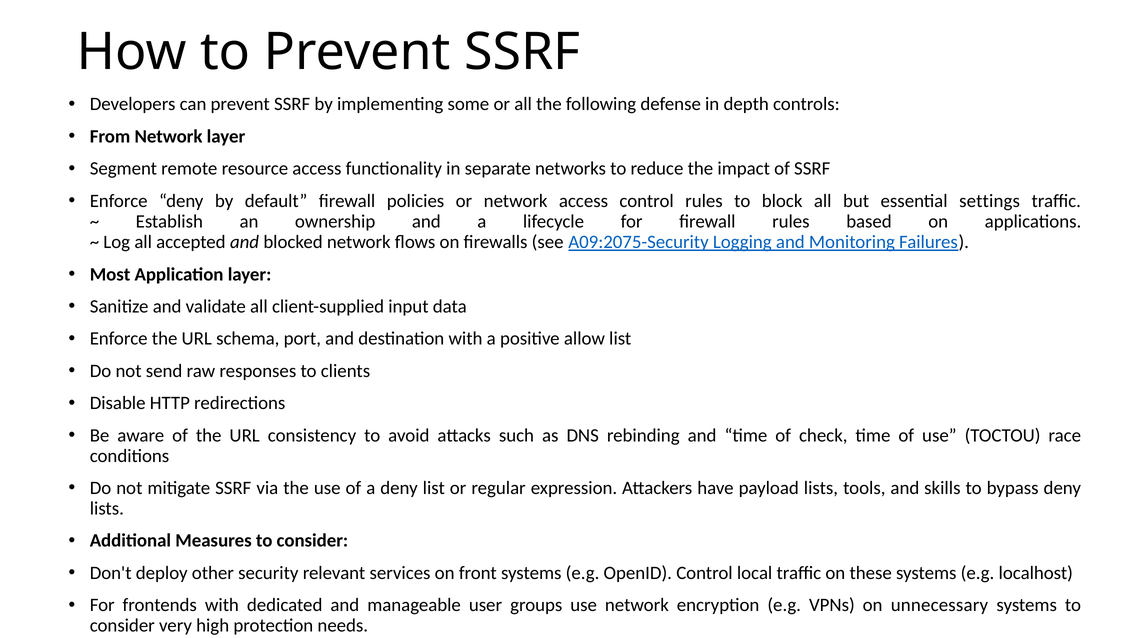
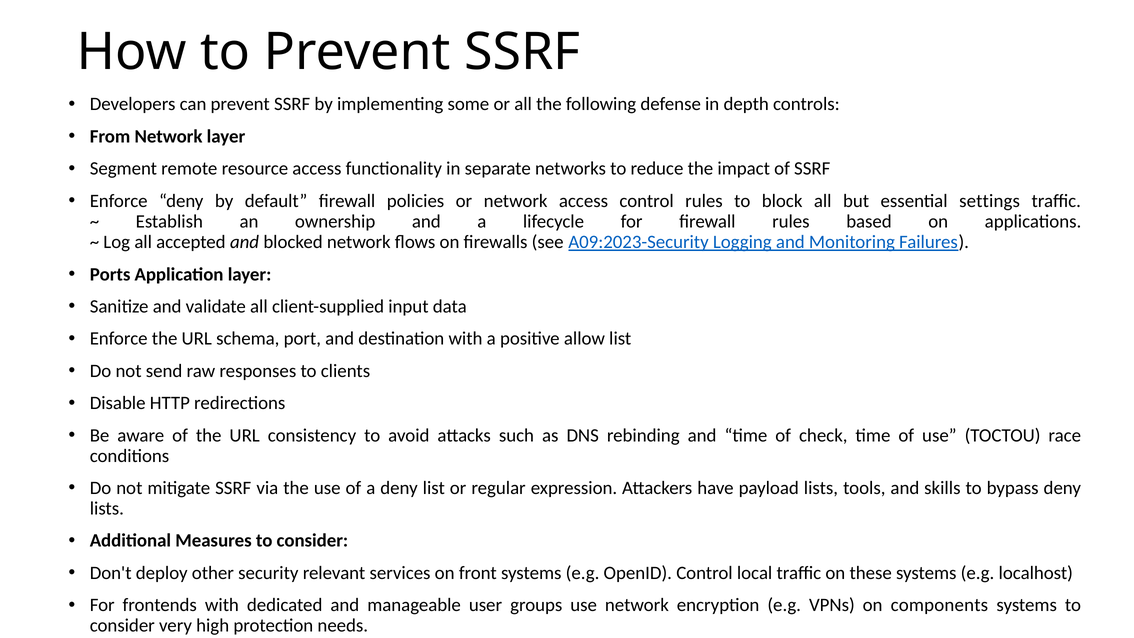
A09:2075-Security: A09:2075-Security -> A09:2023-Security (639, 242)
Most: Most -> Ports (110, 274)
unnecessary: unnecessary -> components (939, 605)
